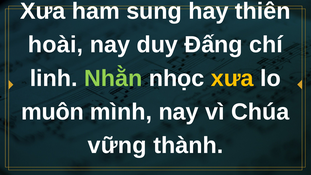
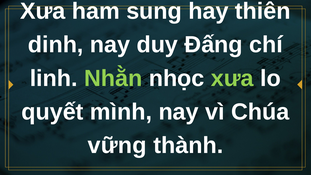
hoài: hoài -> dinh (56, 45)
xưa colour: yellow -> light green (232, 78)
muôn: muôn -> quyết (52, 112)
